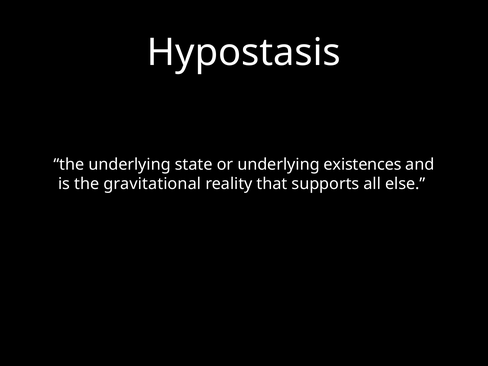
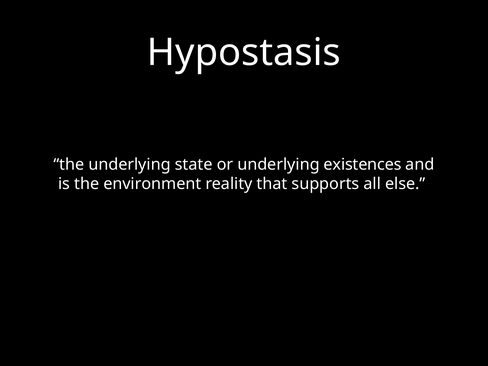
gravitational: gravitational -> environment (152, 184)
